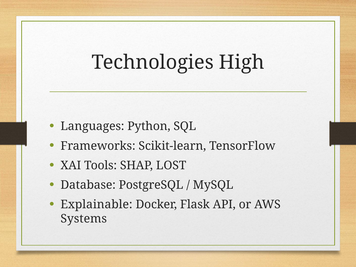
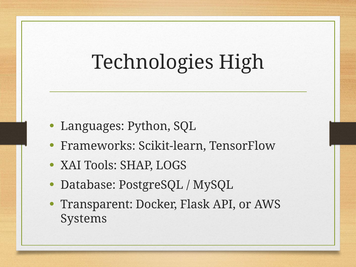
LOST: LOST -> LOGS (171, 165)
Explainable: Explainable -> Transparent (97, 205)
